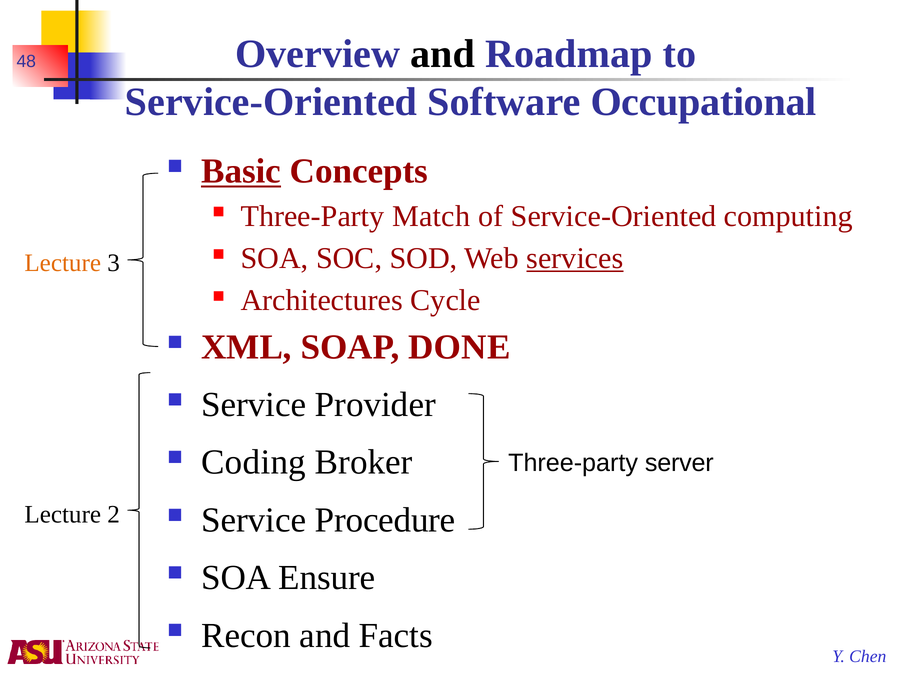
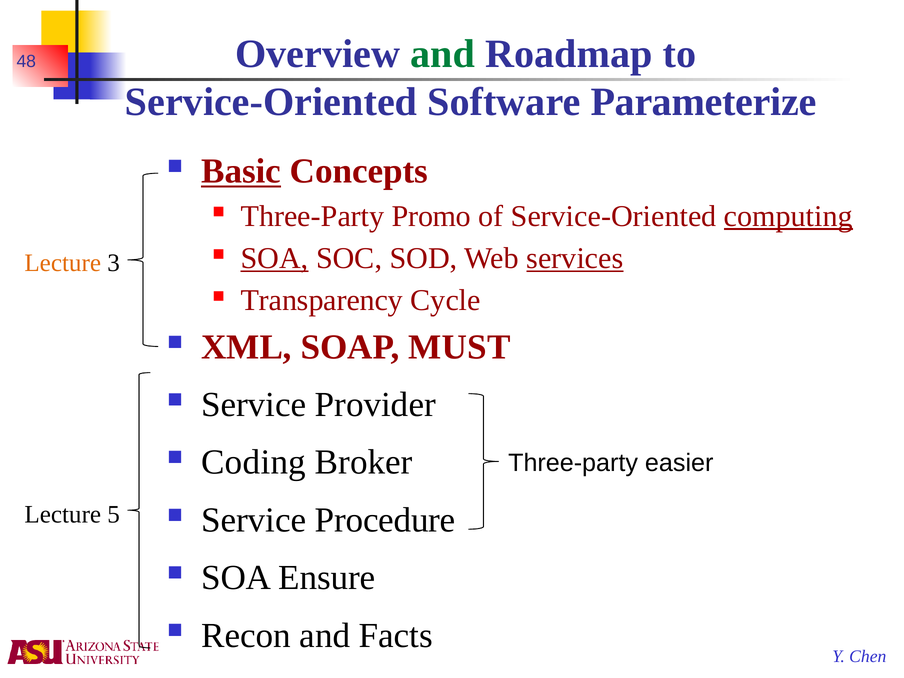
and colour: black -> green (443, 54)
Occupational: Occupational -> Parameterize (703, 102)
Match: Match -> Promo (431, 216)
computing underline: none -> present (788, 216)
SOA underline: none -> present (275, 258)
Architectures: Architectures -> Transparency (322, 300)
DONE: DONE -> MUST (459, 347)
server: server -> easier (679, 463)
2: 2 -> 5 (114, 514)
